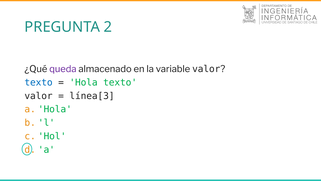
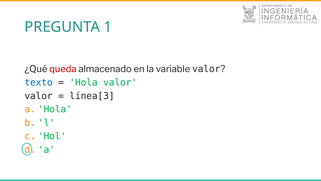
2: 2 -> 1 (108, 27)
queda colour: purple -> red (63, 69)
Hola texto: texto -> valor (120, 82)
